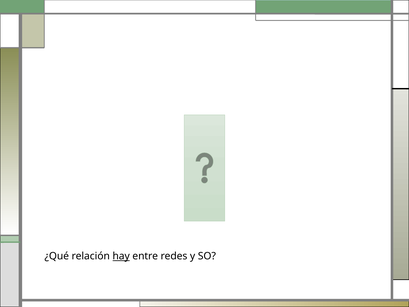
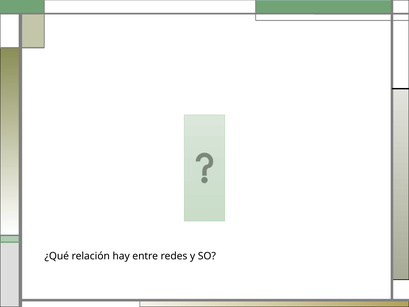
hay underline: present -> none (121, 256)
